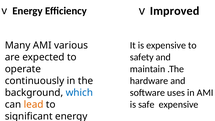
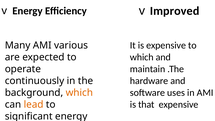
safety: safety -> which (142, 57)
which colour: blue -> orange (79, 93)
safe: safe -> that (146, 104)
